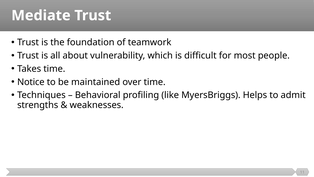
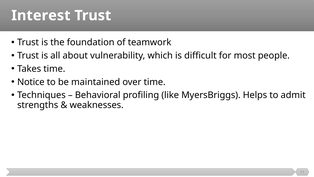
Mediate: Mediate -> Interest (41, 15)
